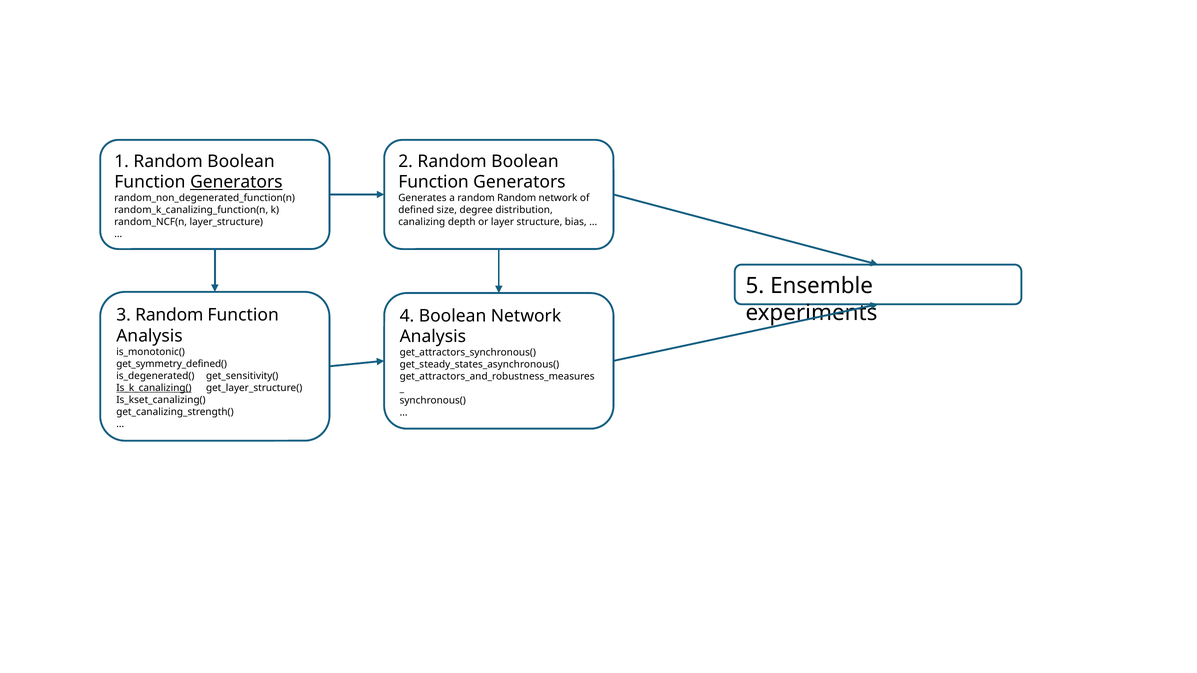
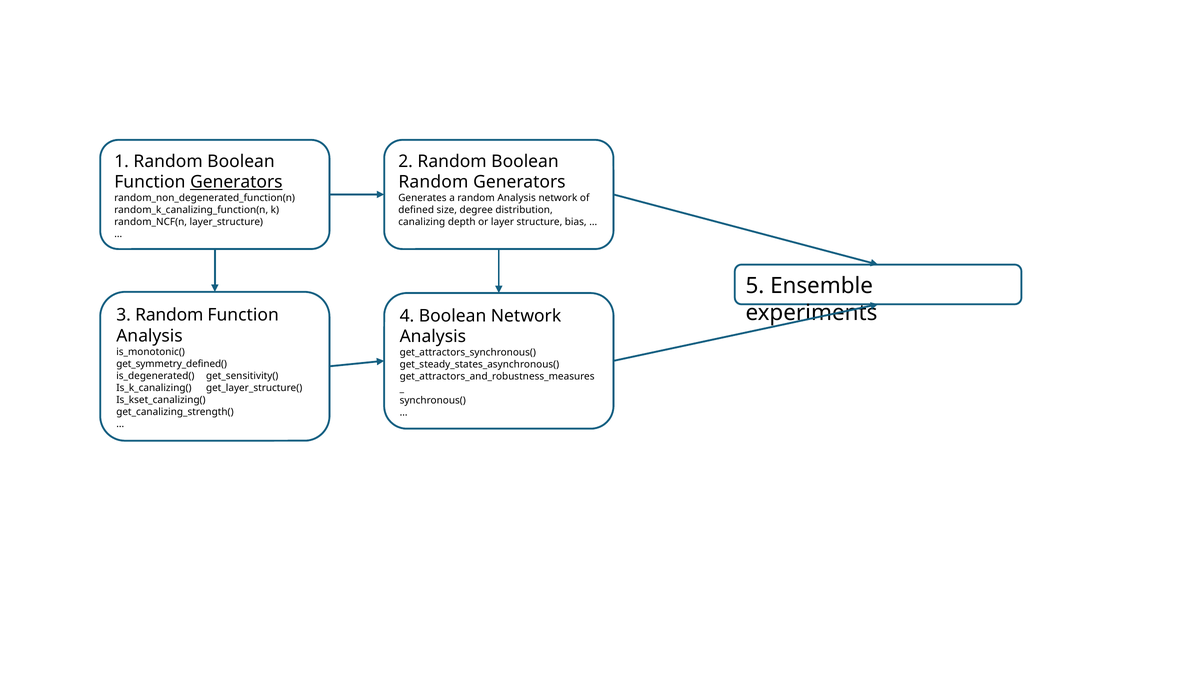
Function: Function -> Random (433, 182)
random Random: Random -> Analysis (517, 198)
Is_k_canalizing( underline: present -> none (154, 388)
